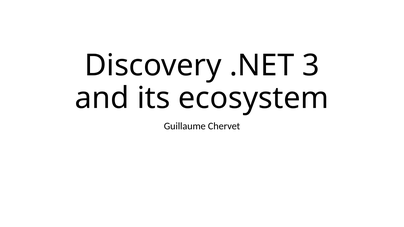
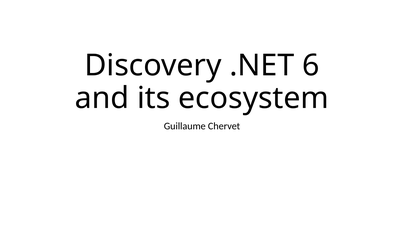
3: 3 -> 6 (311, 66)
